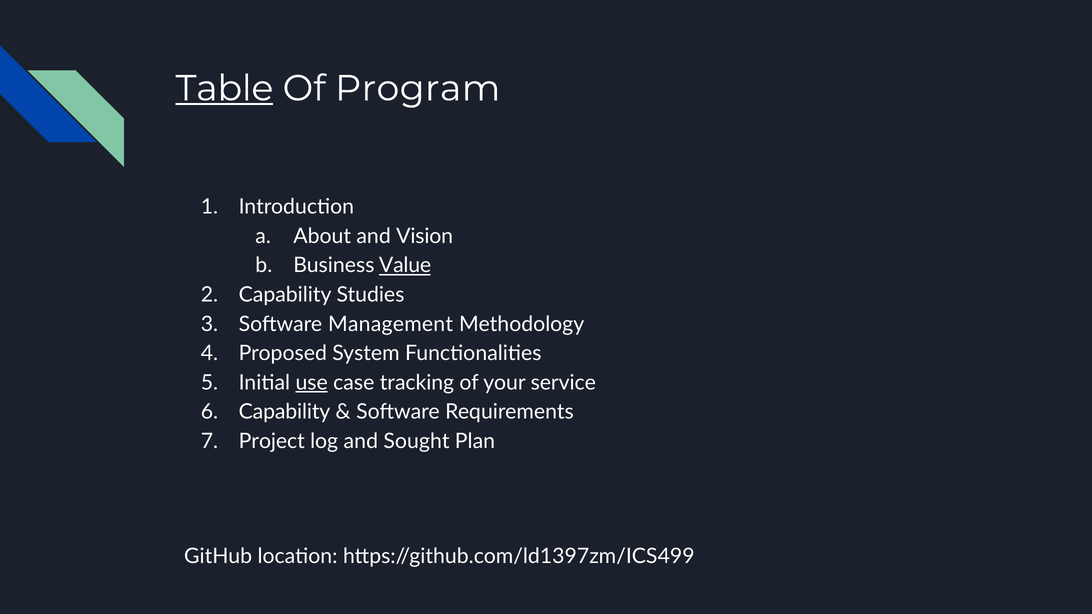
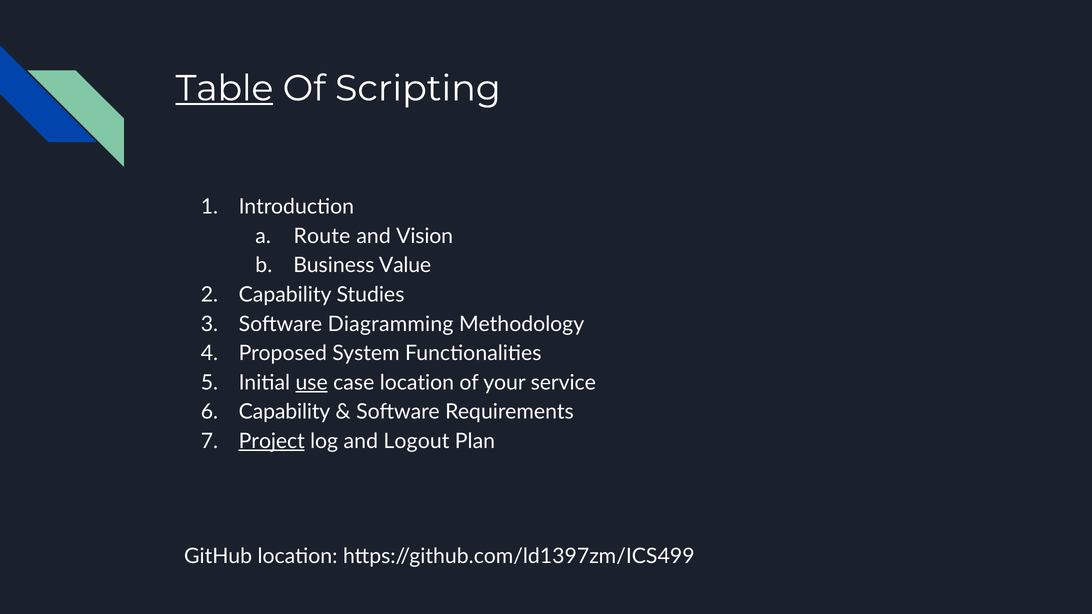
Program: Program -> Scripting (418, 88)
About: About -> Route (322, 236)
Value underline: present -> none (405, 266)
Management: Management -> Diagramming (391, 324)
case tracking: tracking -> location (417, 383)
Project underline: none -> present (272, 441)
Sought: Sought -> Logout (416, 441)
